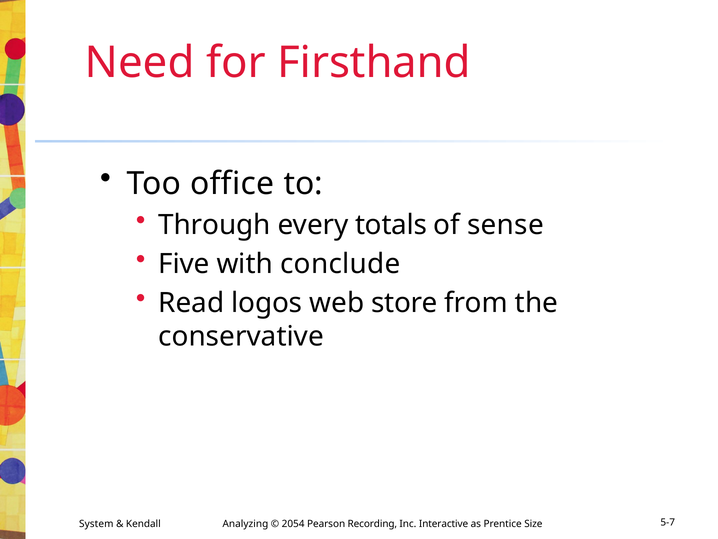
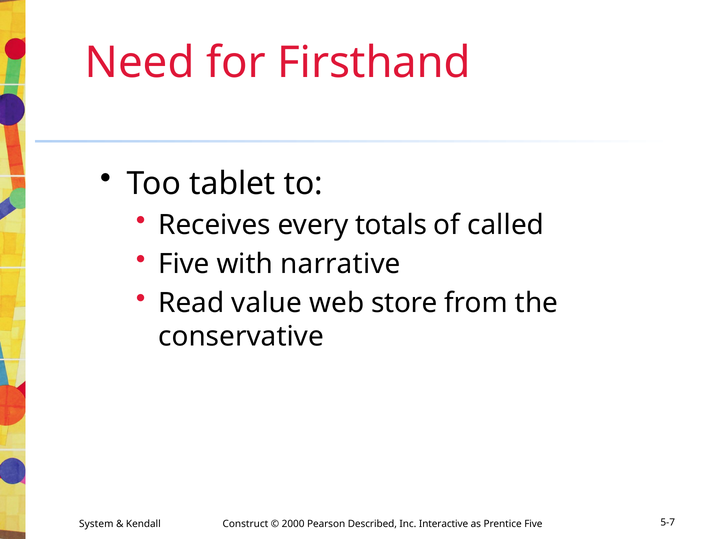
office: office -> tablet (232, 183)
Through: Through -> Receives (214, 225)
sense: sense -> called (506, 225)
conclude: conclude -> narrative (340, 264)
logos: logos -> value (267, 303)
Analyzing: Analyzing -> Construct (245, 524)
2054: 2054 -> 2000 (293, 524)
Recording: Recording -> Described (372, 524)
Prentice Size: Size -> Five (533, 524)
